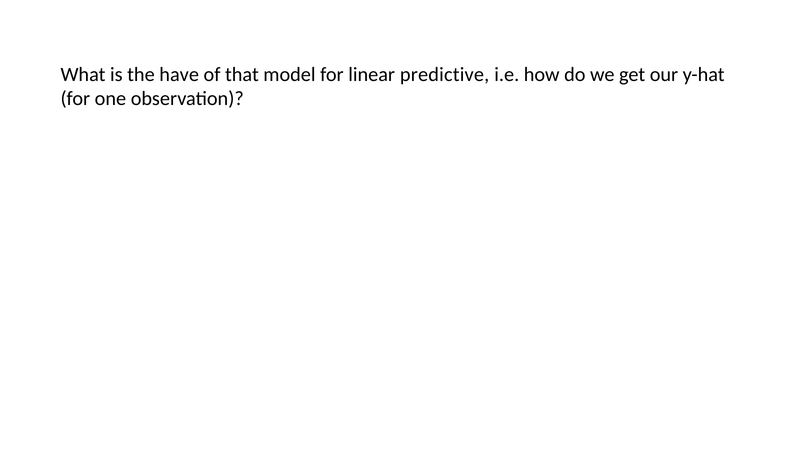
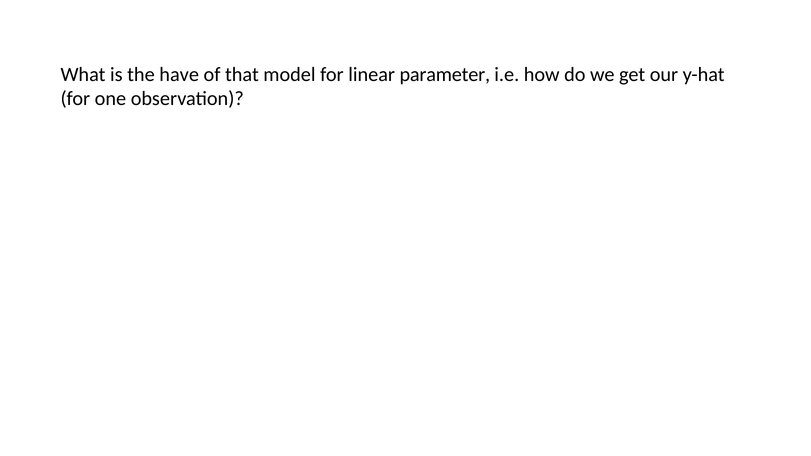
predictive: predictive -> parameter (445, 74)
